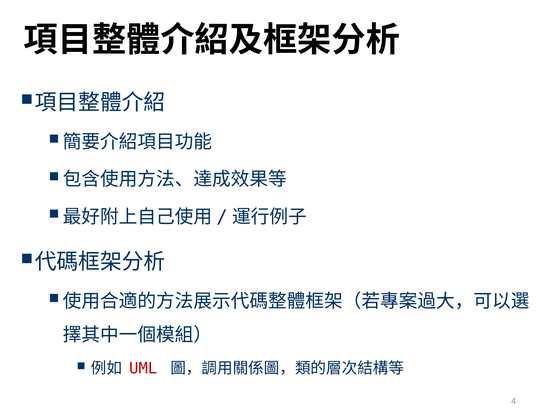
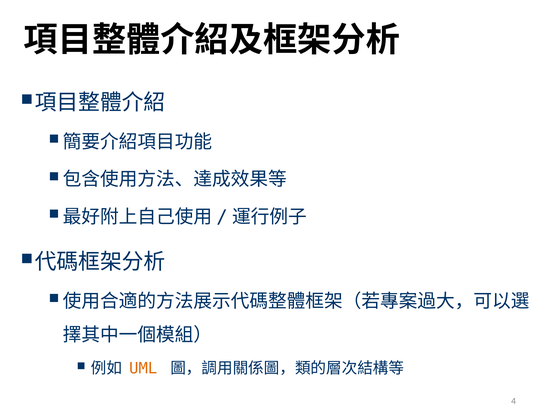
UML colour: red -> orange (143, 368)
